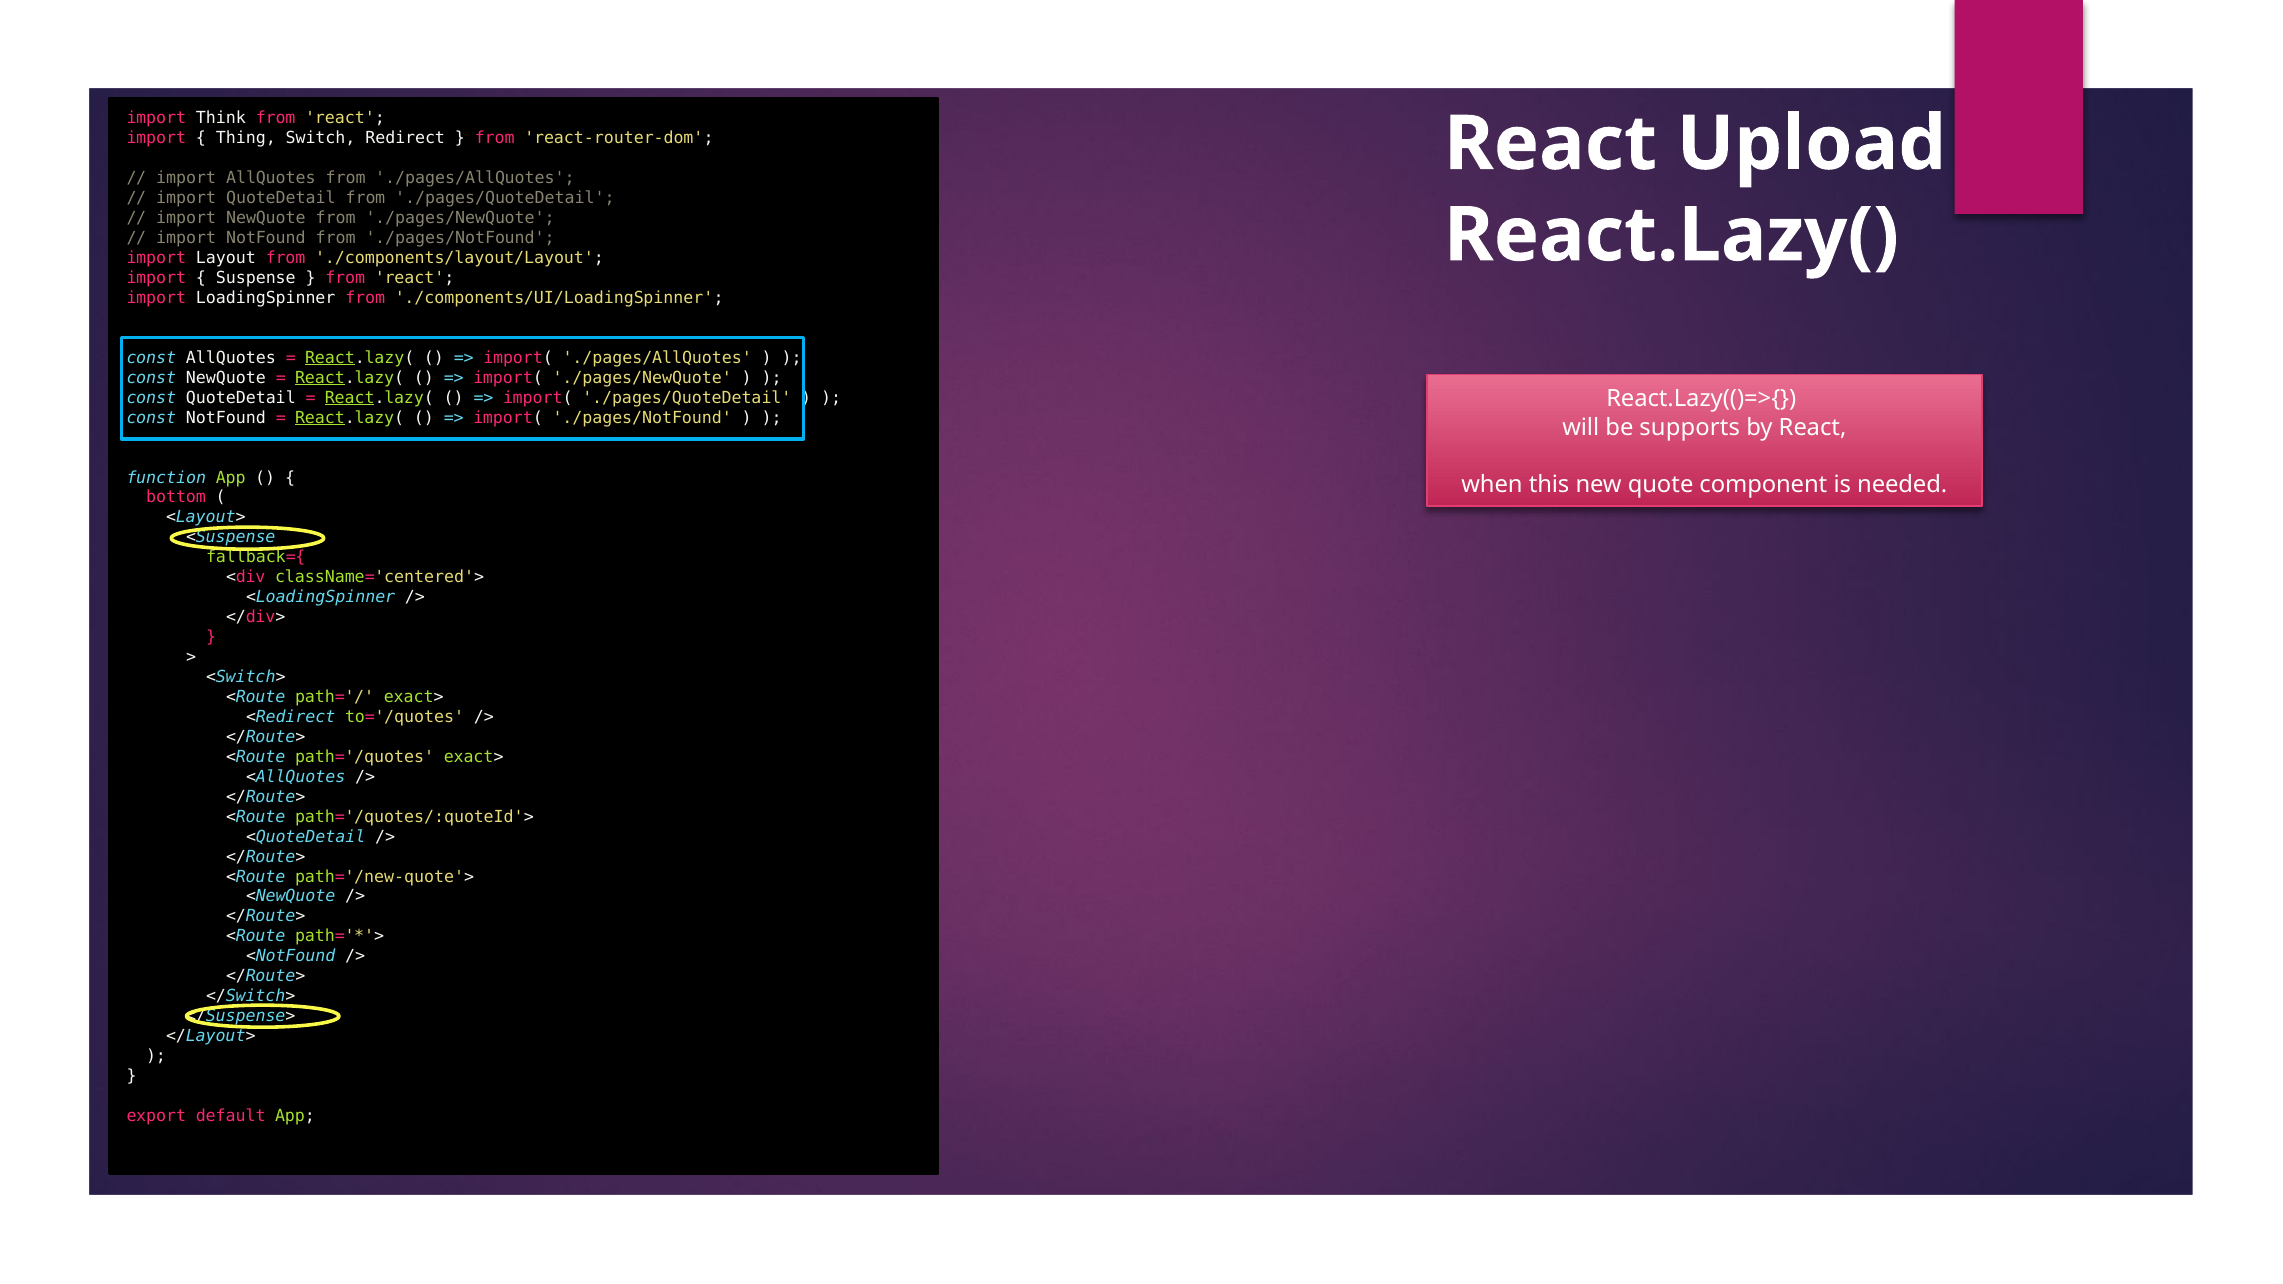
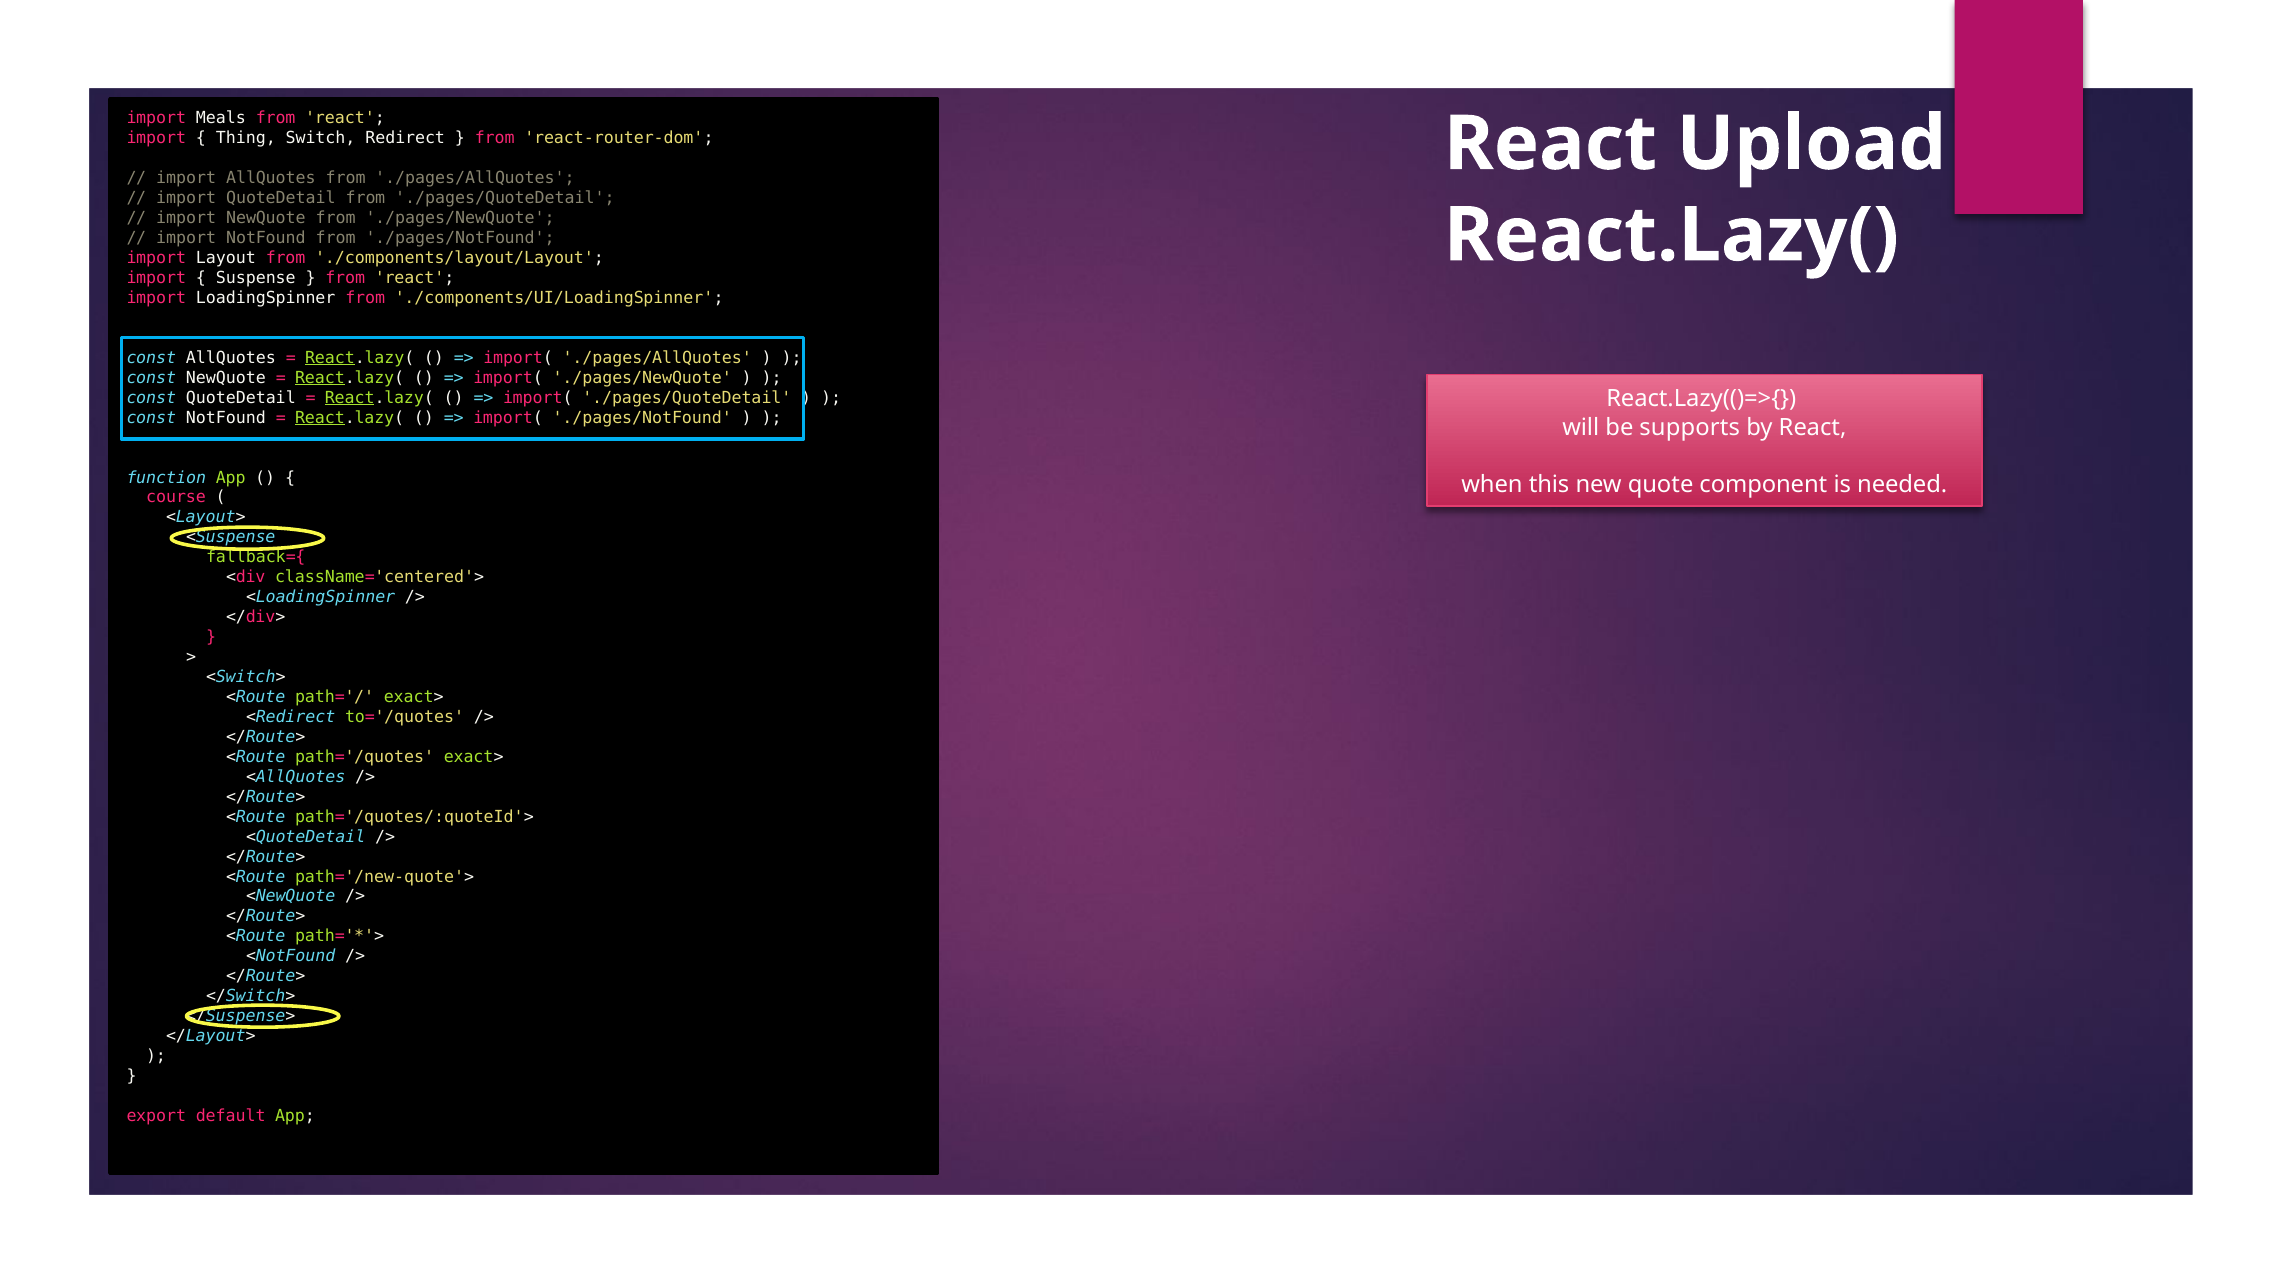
Think: Think -> Meals (221, 118)
bottom: bottom -> course (176, 498)
